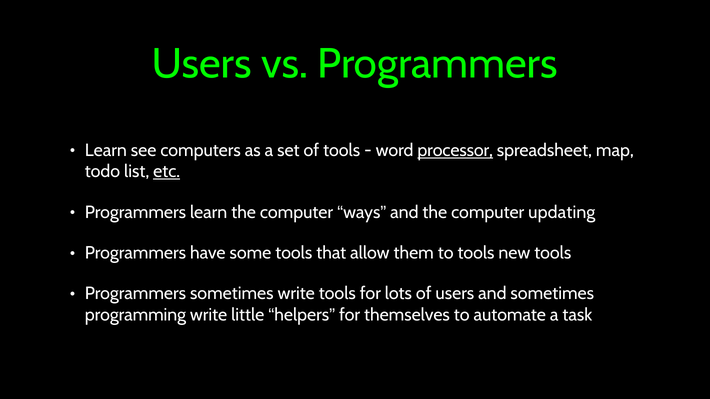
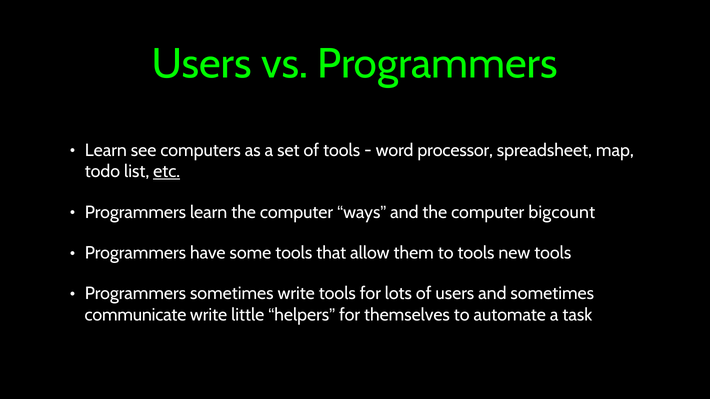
processor underline: present -> none (455, 150)
updating: updating -> bigcount (562, 212)
programming: programming -> communicate (135, 315)
